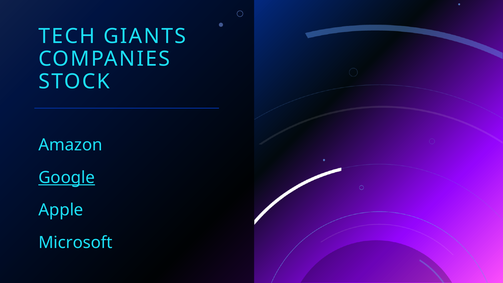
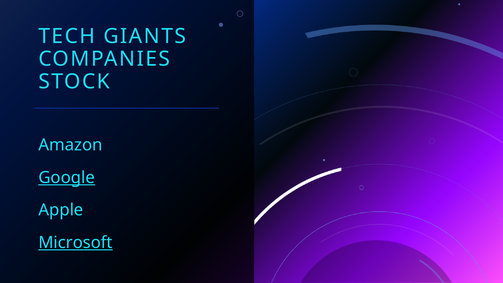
Microsoft underline: none -> present (76, 243)
